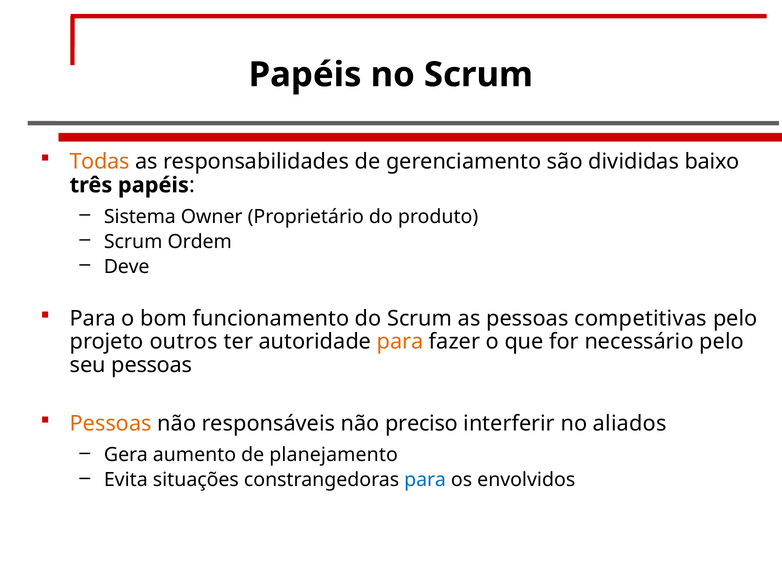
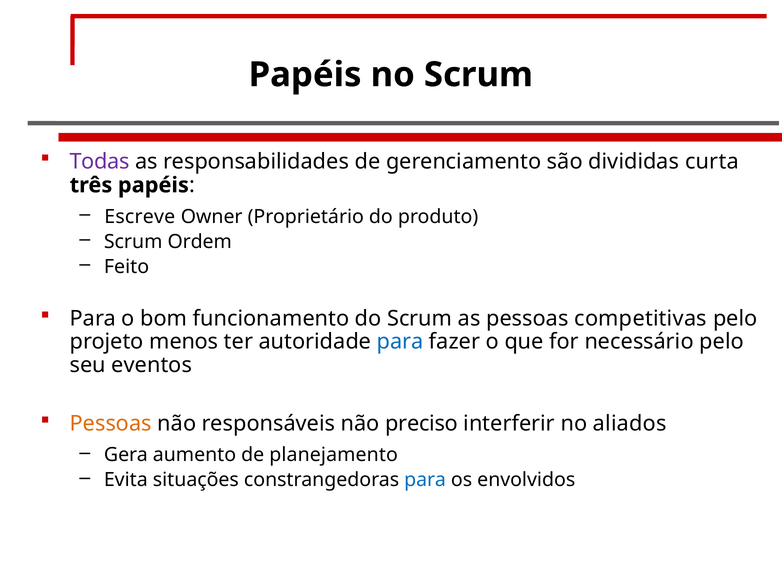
Todas colour: orange -> purple (100, 162)
baixo: baixo -> curta (712, 162)
Sistema: Sistema -> Escreve (140, 217)
Deve: Deve -> Feito (127, 267)
outros: outros -> menos (184, 342)
para colour: orange -> blue (400, 342)
seu pessoas: pessoas -> eventos (152, 366)
